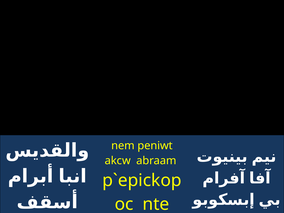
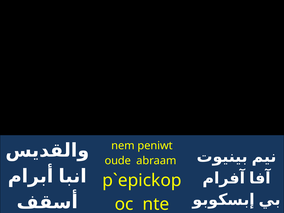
akcw: akcw -> oude (118, 161)
